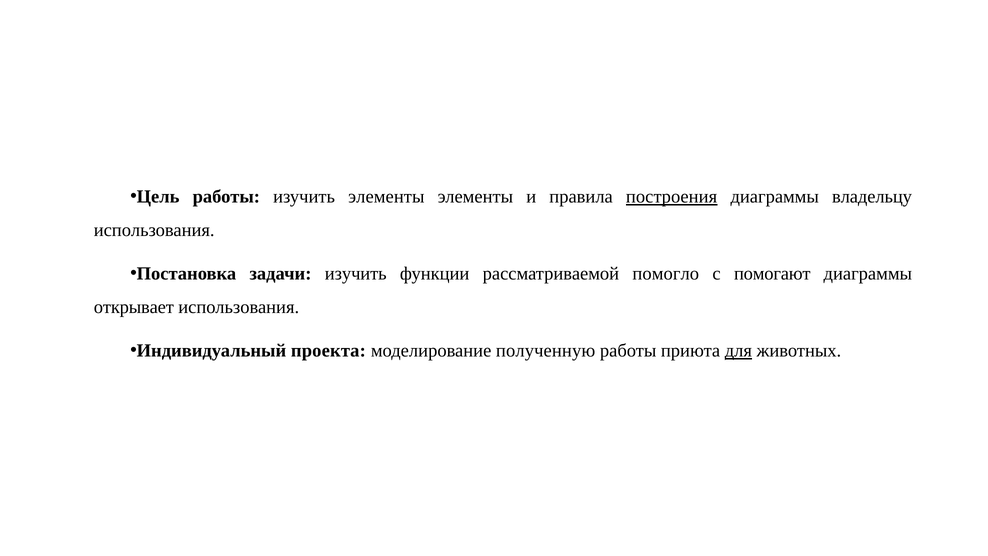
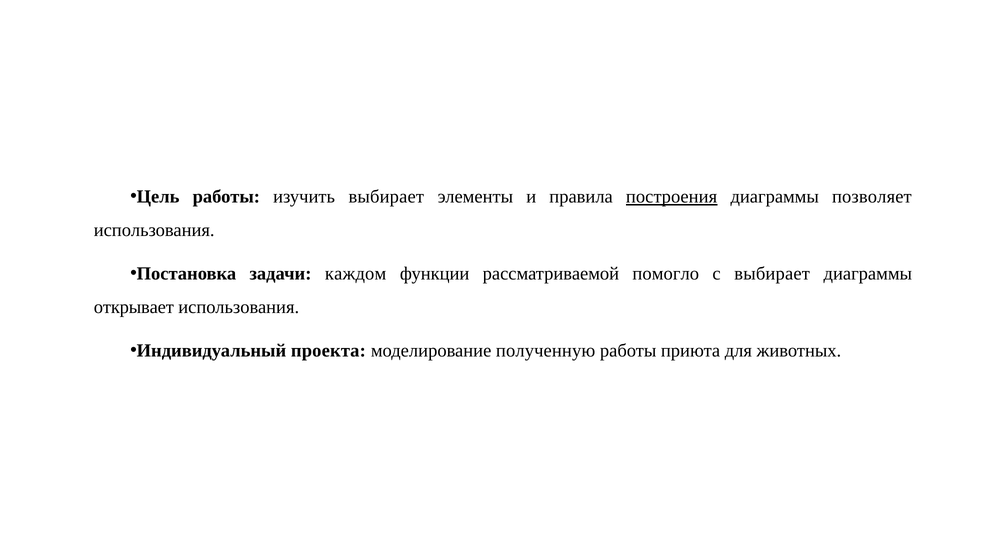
изучить элементы: элементы -> выбирает (386, 197)
владельцу: владельцу -> позволяет (872, 197)
задачи изучить: изучить -> каждом (356, 274)
с помогают: помогают -> выбирает (772, 274)
для underline: present -> none (738, 351)
